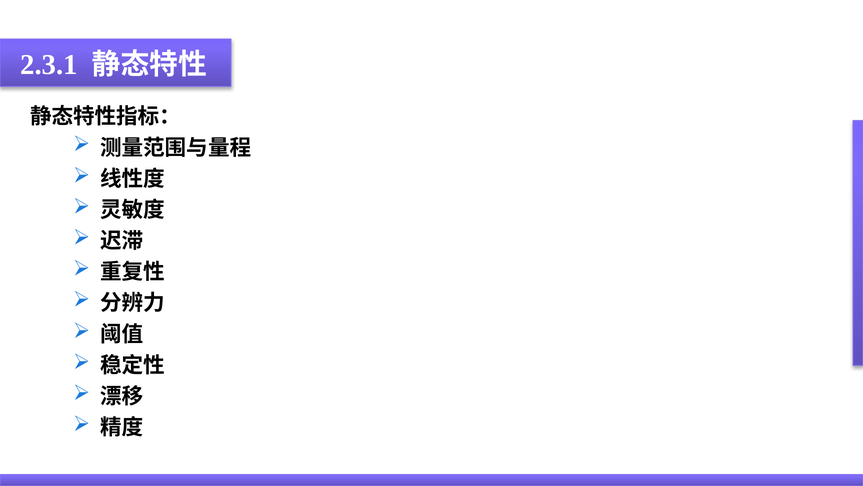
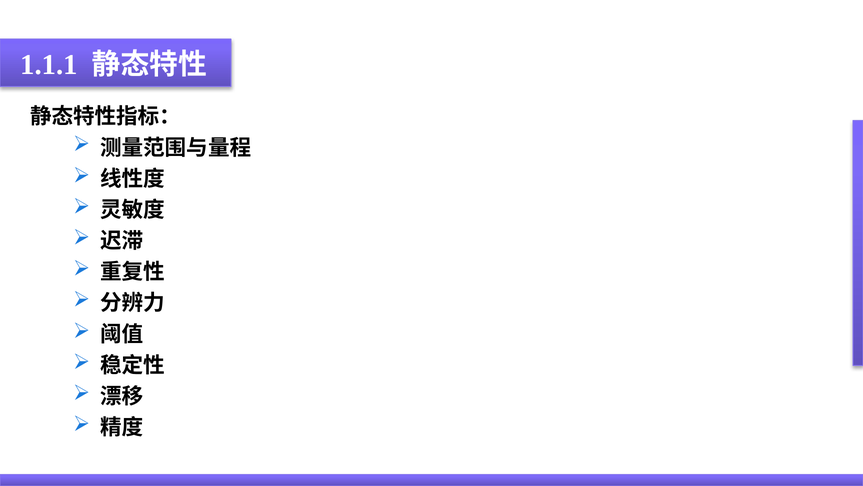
2.3.1: 2.3.1 -> 1.1.1 (49, 65)
